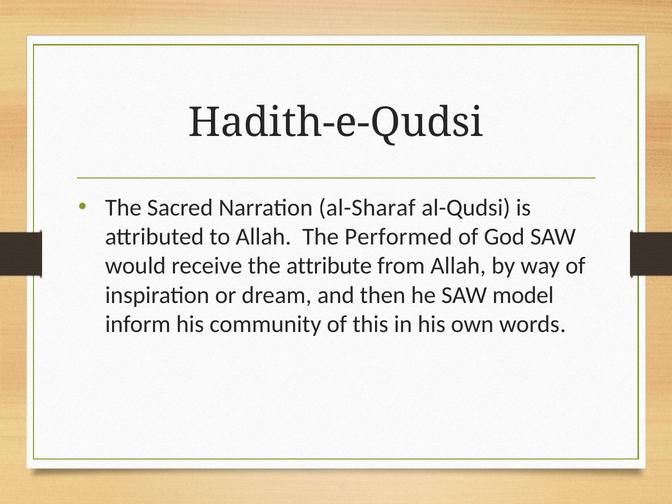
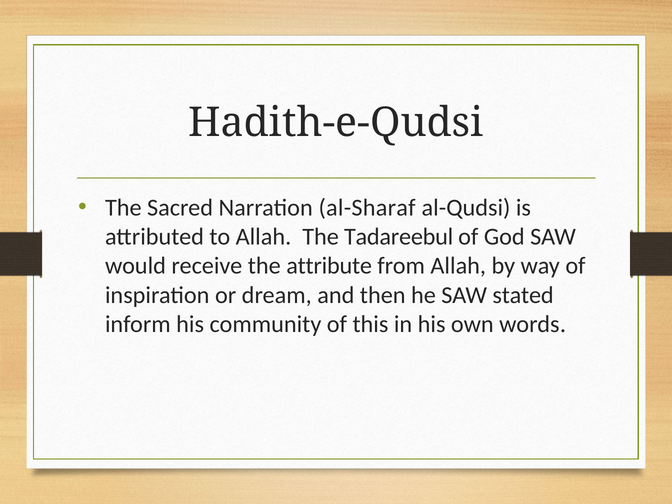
Performed: Performed -> Tadareebul (399, 237)
model: model -> stated (523, 295)
